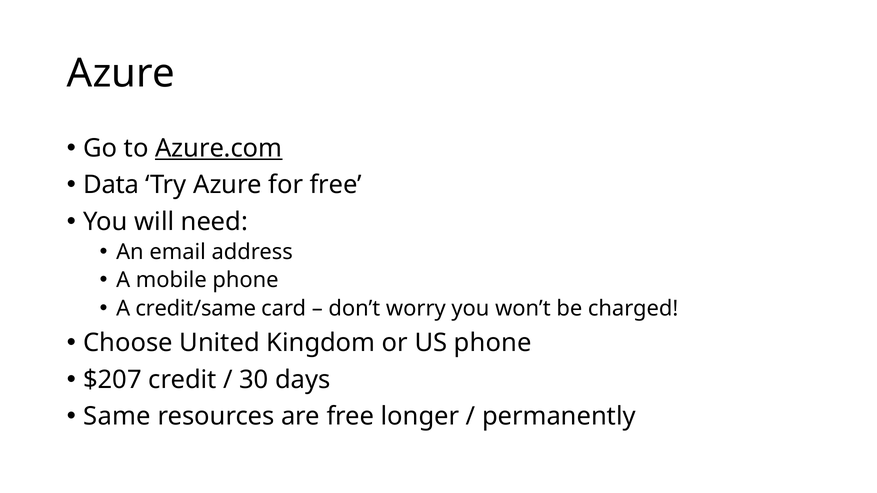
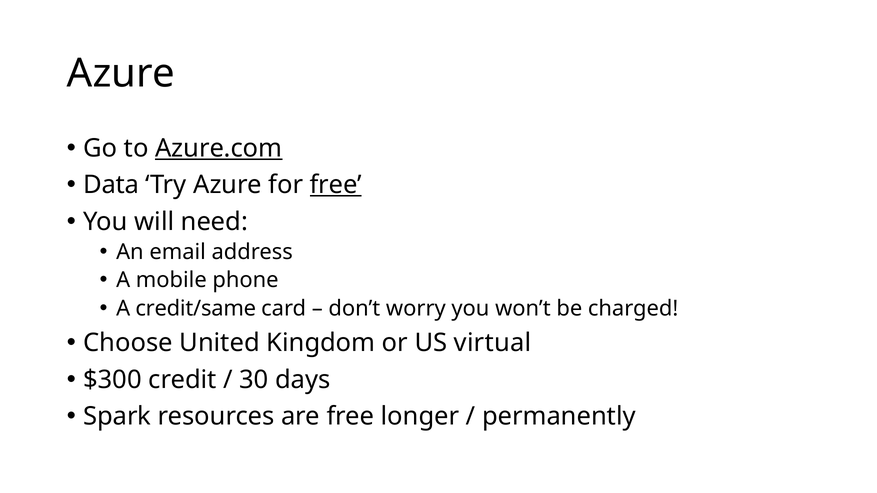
free underline: none -> present (336, 185)
US phone: phone -> virtual (493, 343)
$207: $207 -> $300 (113, 380)
Same: Same -> Spark (117, 417)
